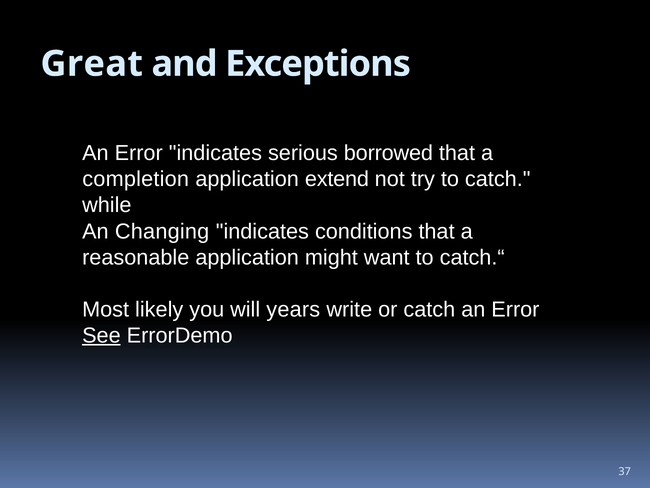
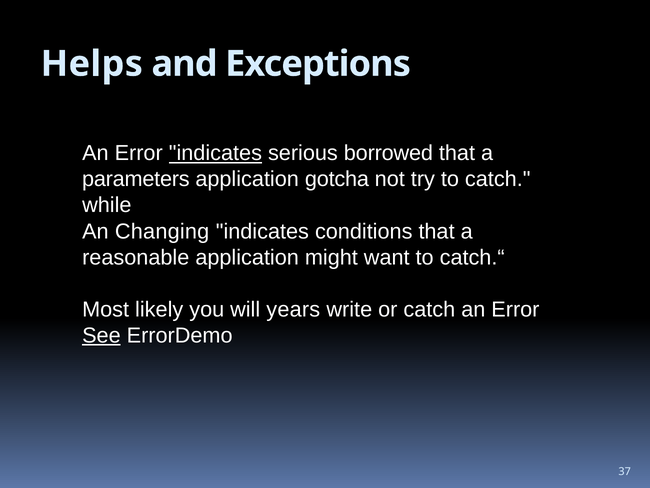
Great: Great -> Helps (92, 64)
indicates underline: none -> present (215, 153)
completion: completion -> parameters (136, 179)
extend: extend -> gotcha (337, 179)
